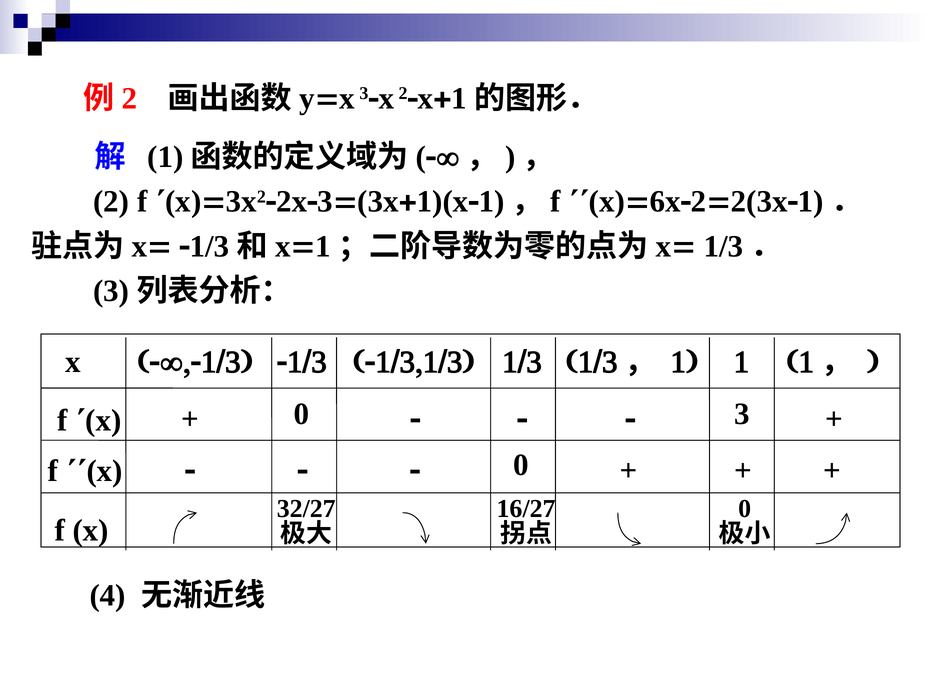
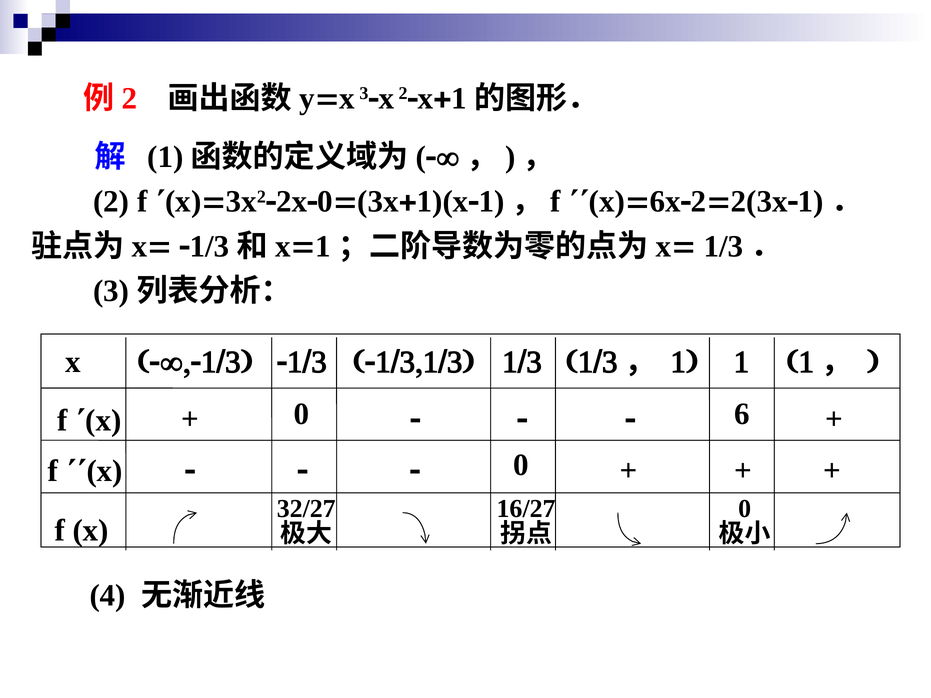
3: 3 -> 0 (325, 202)
0 3: 3 -> 6 (742, 414)
